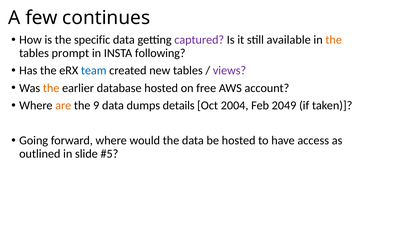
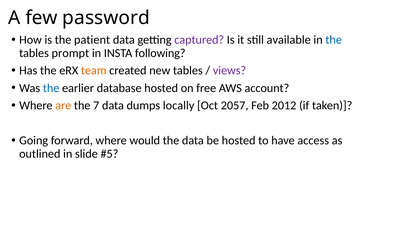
continues: continues -> password (106, 18)
specific: specific -> patient (92, 40)
the colour: orange -> blue (334, 40)
team colour: blue -> orange (94, 70)
the colour: orange -> blue (51, 88)
9: 9 -> 7 (96, 105)
details: details -> locally (179, 105)
2004: 2004 -> 2057 (235, 105)
2049: 2049 -> 2012 (284, 105)
